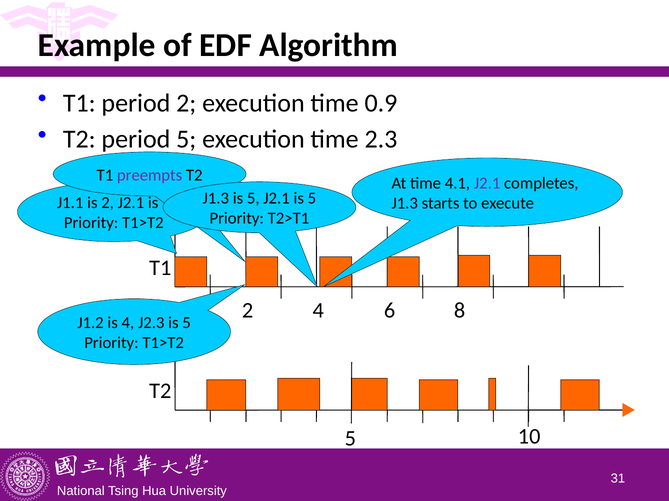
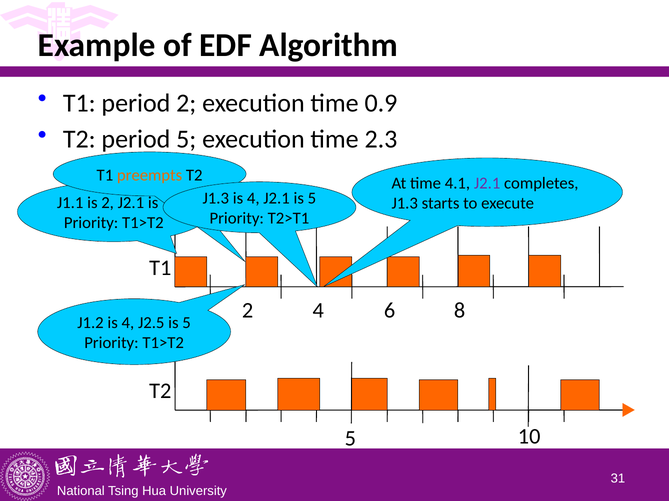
preempts colour: purple -> orange (150, 175)
J1.3 is 5: 5 -> 4 (253, 199)
J2.3: J2.3 -> J2.5 (151, 323)
